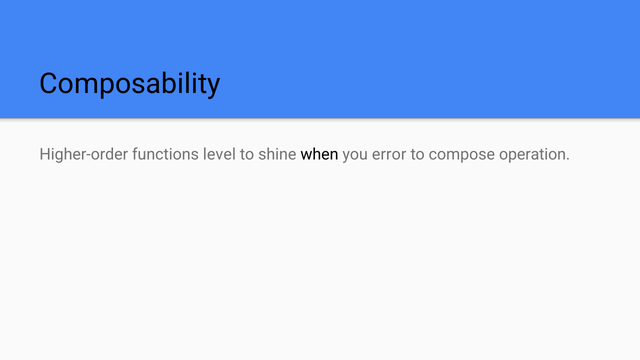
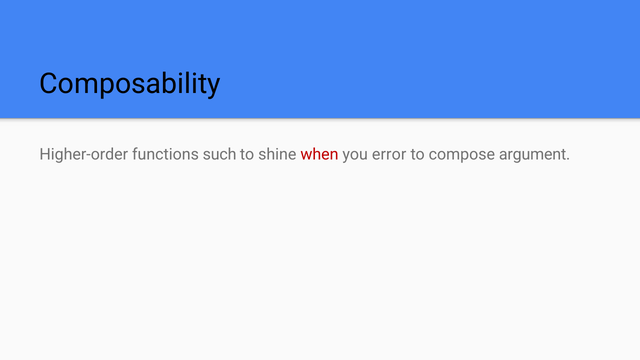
level: level -> such (220, 154)
when colour: black -> red (319, 154)
operation: operation -> argument (535, 154)
